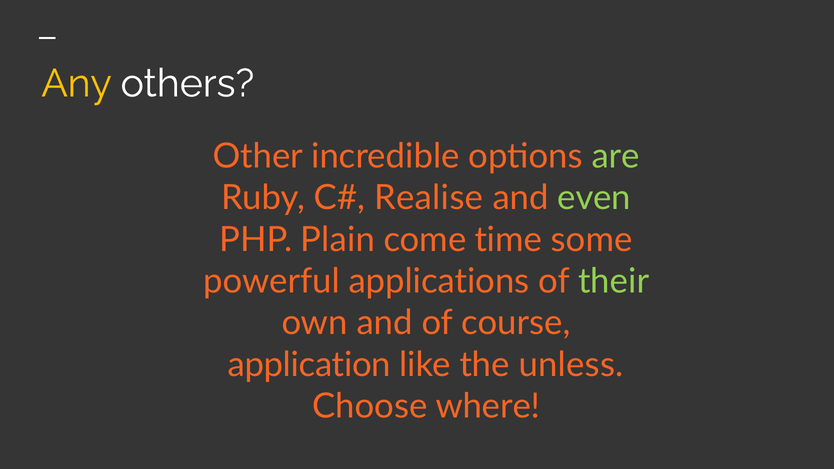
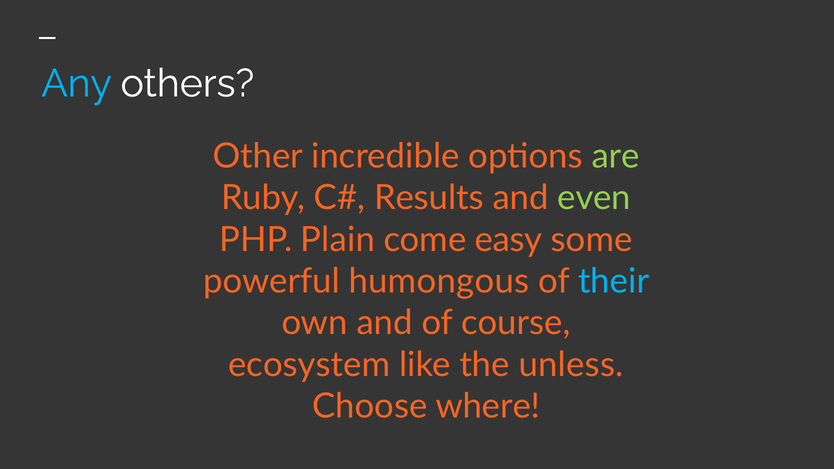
Any colour: yellow -> light blue (77, 84)
Realise: Realise -> Results (429, 198)
time: time -> easy (508, 240)
applications: applications -> humongous (439, 281)
their colour: light green -> light blue (614, 281)
application: application -> ecosystem (309, 365)
